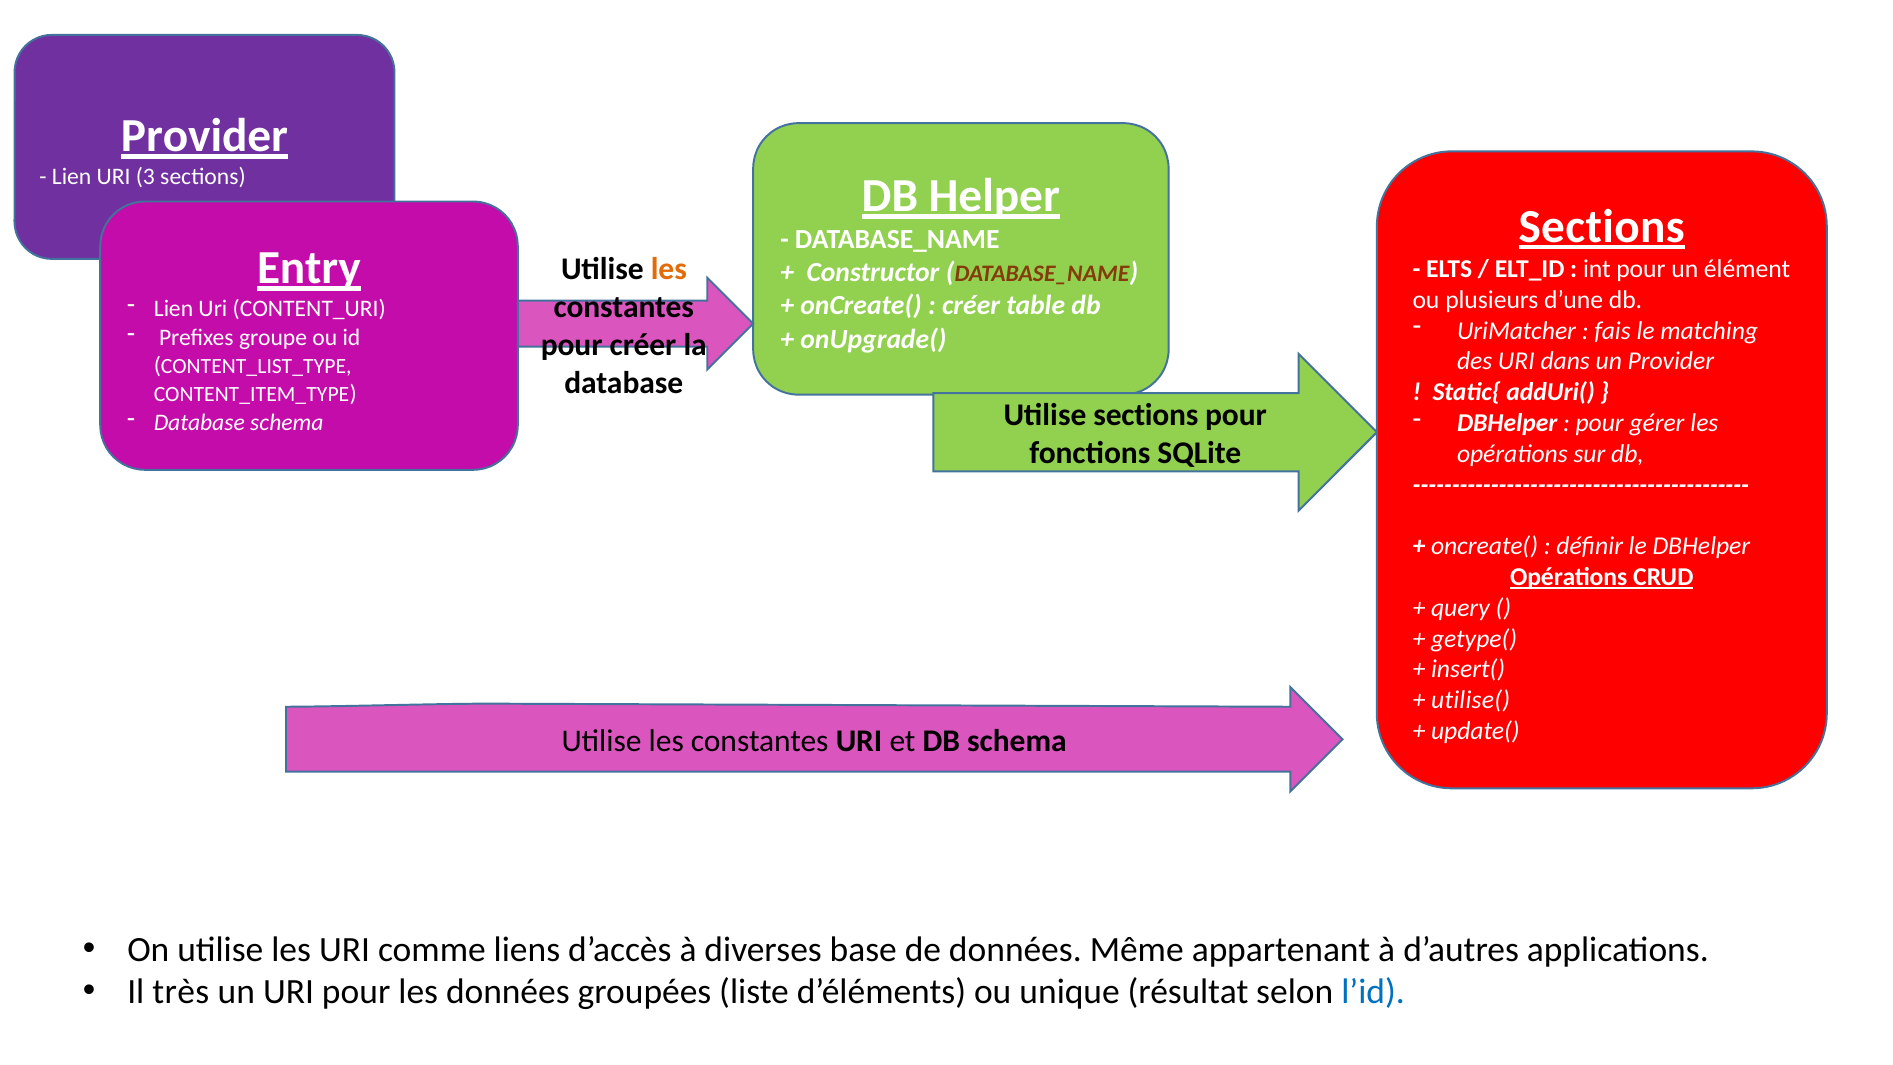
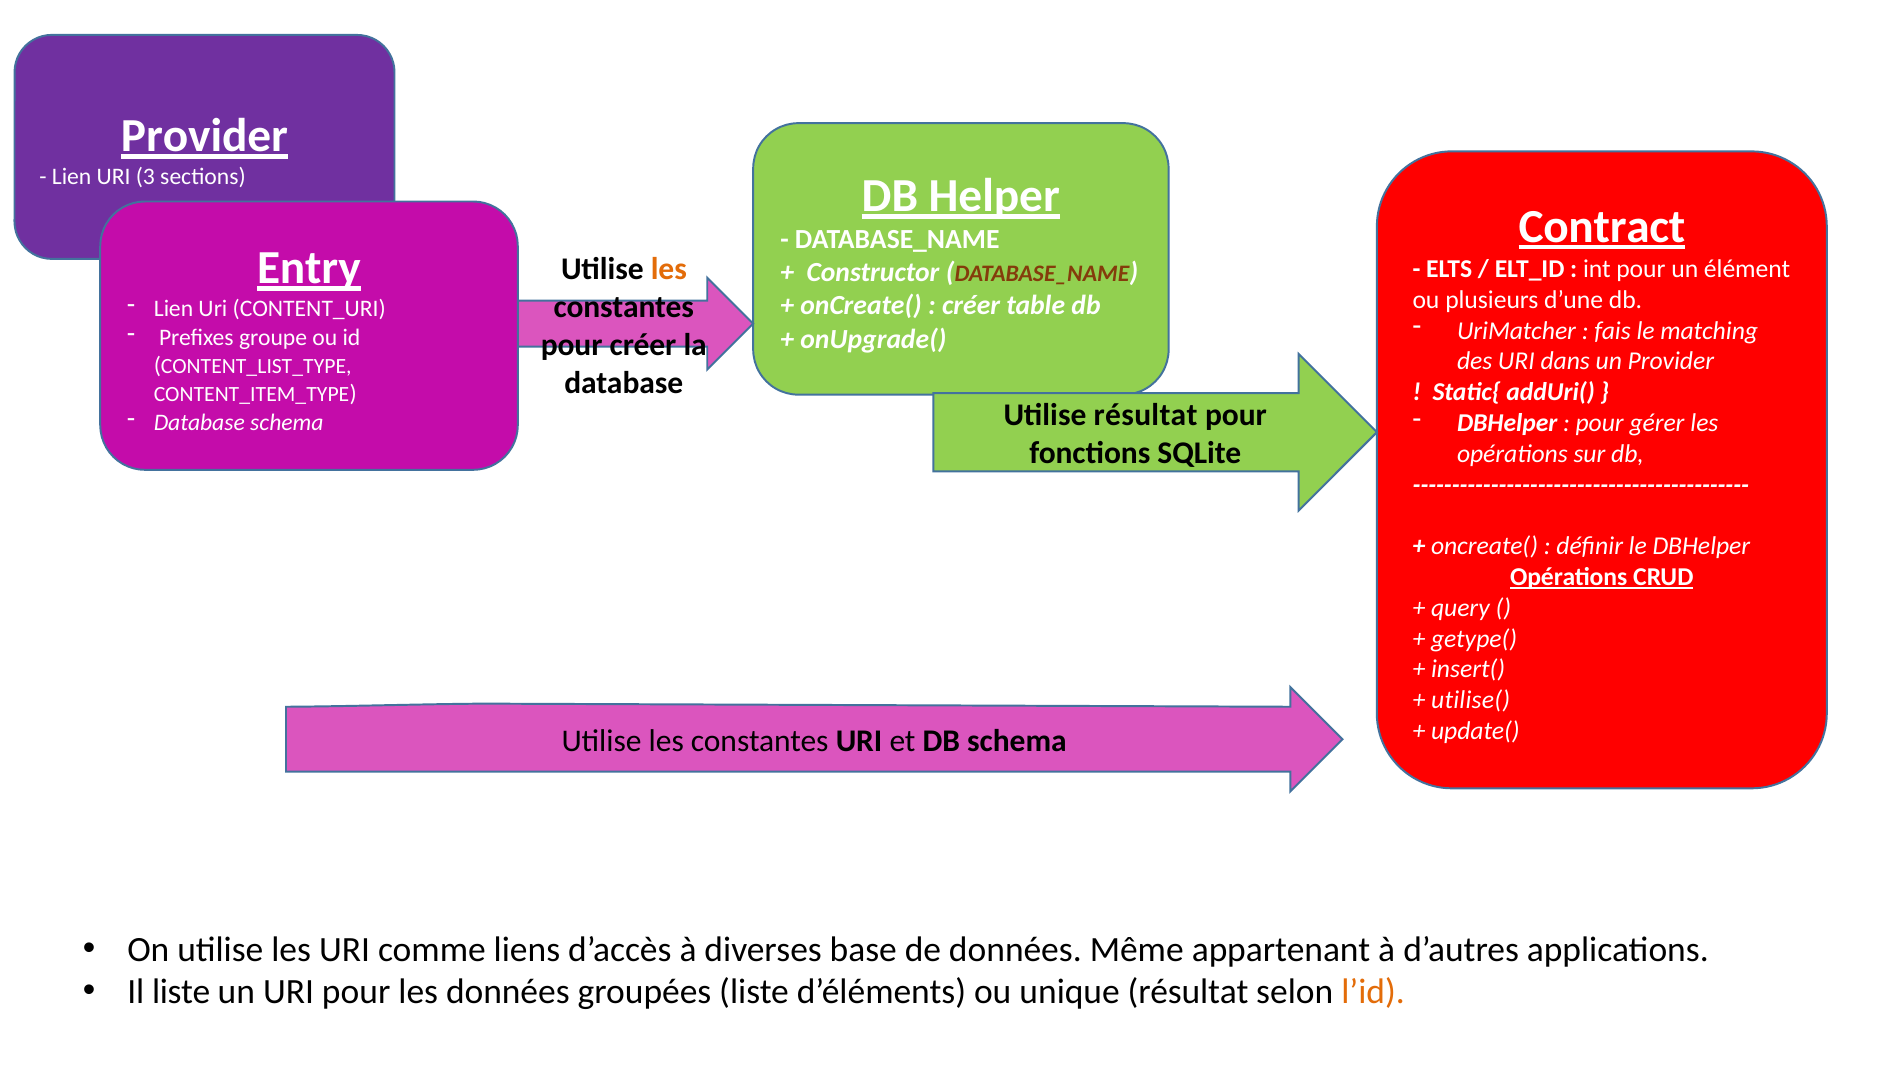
Sections: Sections -> Contract (1602, 227)
Utilise sections: sections -> résultat (1146, 415)
Il très: très -> liste (181, 992)
l’id colour: blue -> orange (1373, 992)
